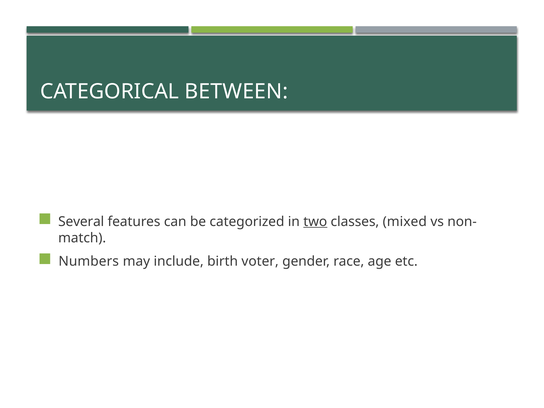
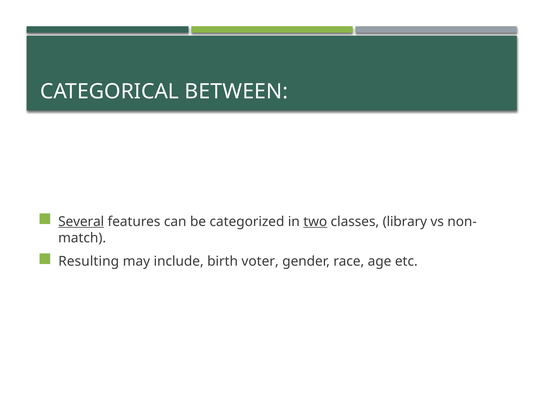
Several underline: none -> present (81, 222)
mixed: mixed -> library (405, 222)
Numbers: Numbers -> Resulting (89, 261)
